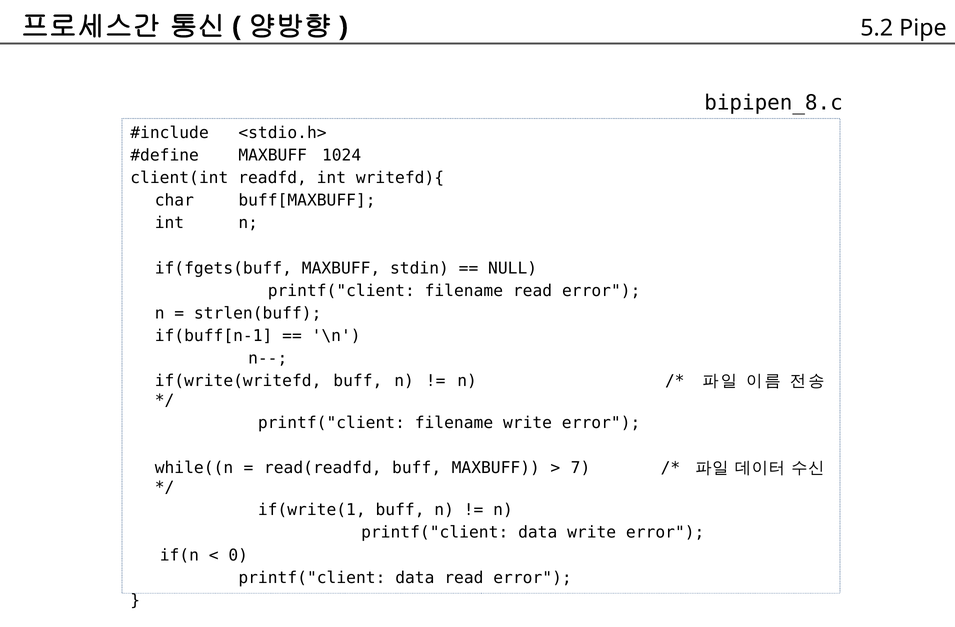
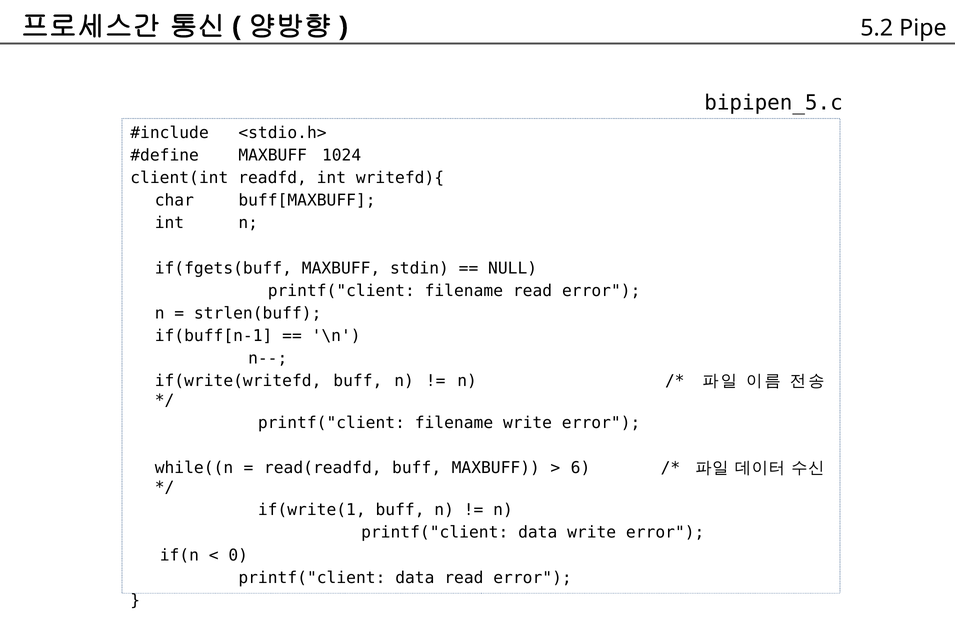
bipipen_8.c: bipipen_8.c -> bipipen_5.c (774, 103)
7: 7 -> 6 (581, 468)
